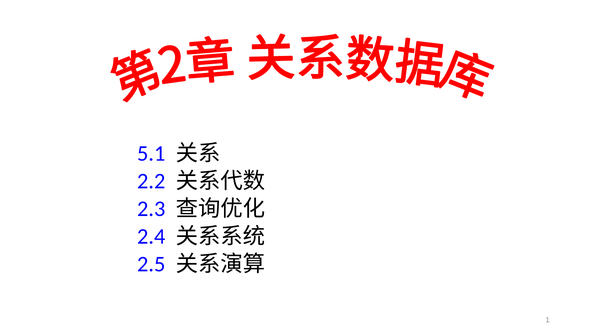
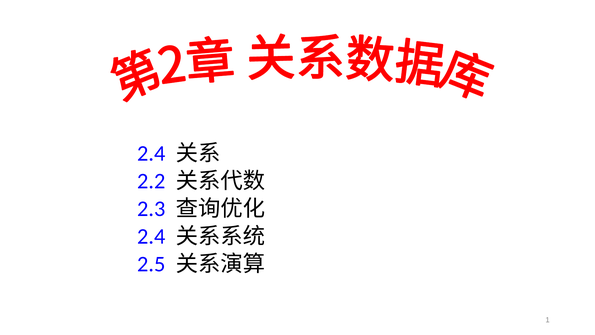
5.1: 5.1 -> 2.4 (151, 153)
